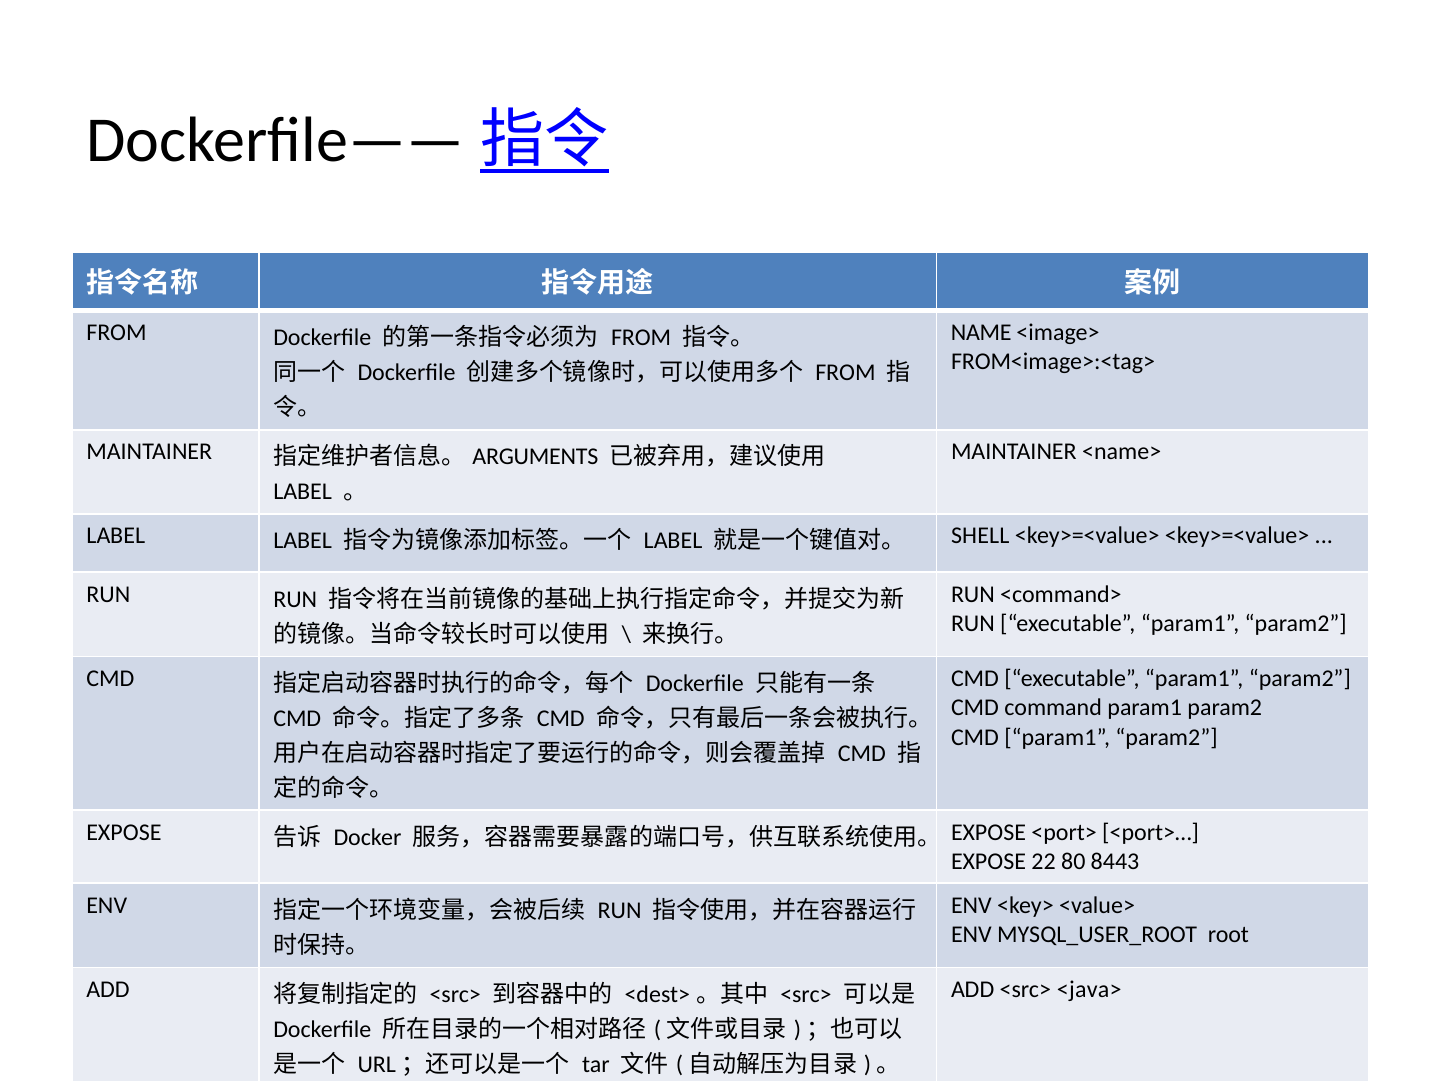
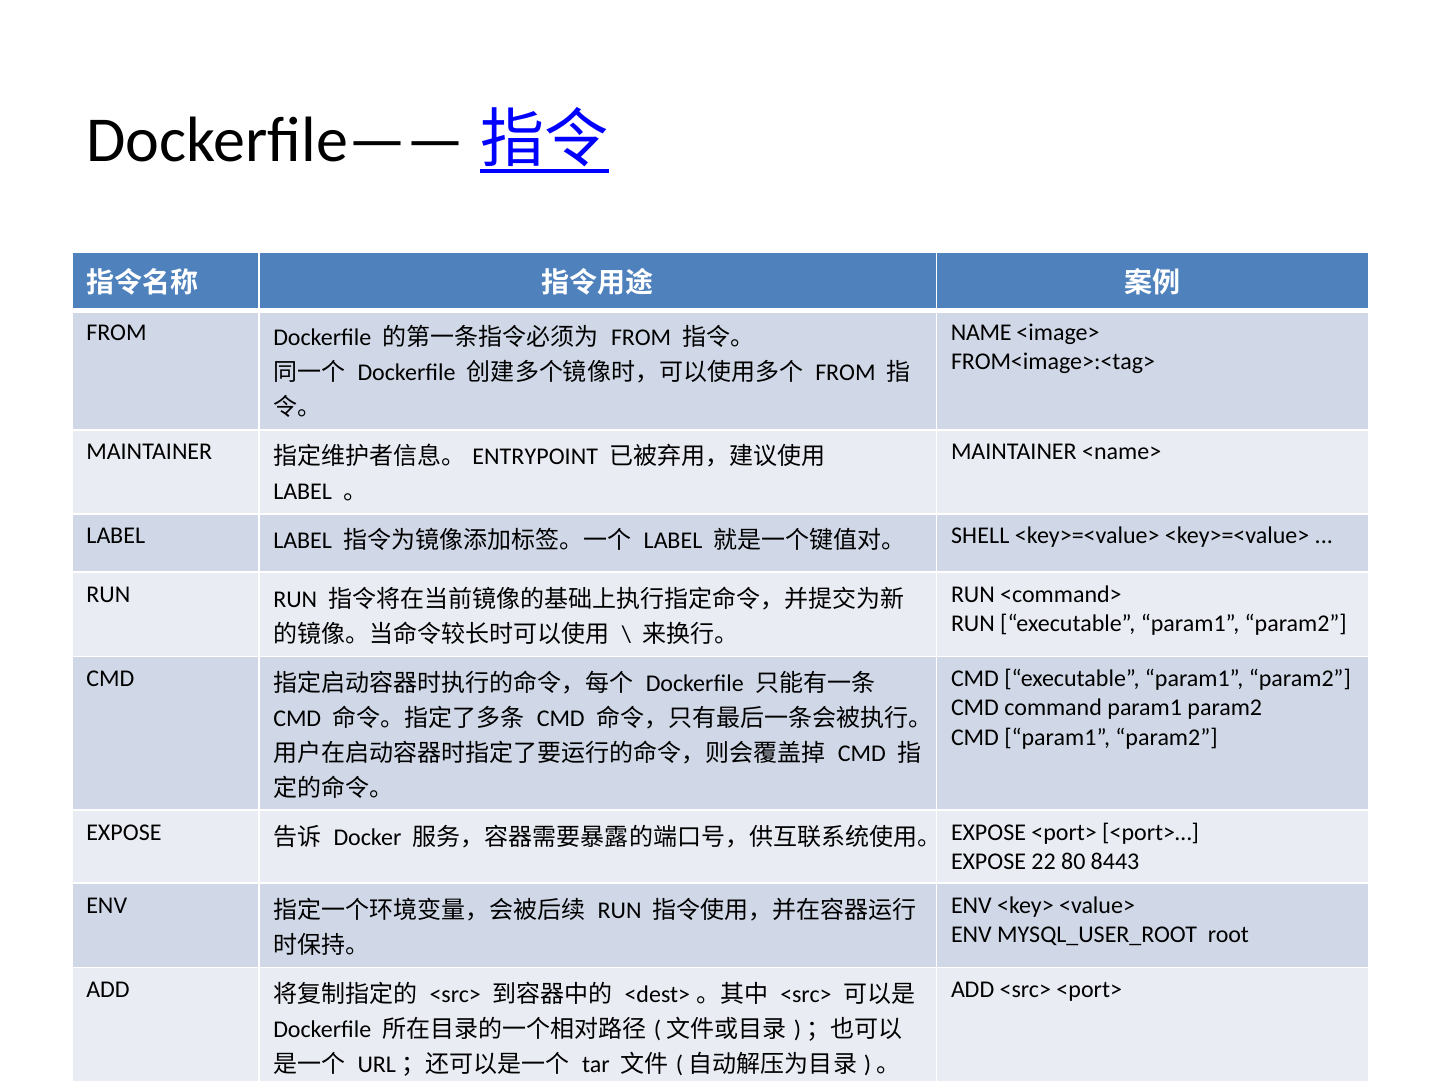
ARGUMENTS: ARGUMENTS -> ENTRYPOINT (535, 457)
<src> <java>: <java> -> <port> (1089, 989)
